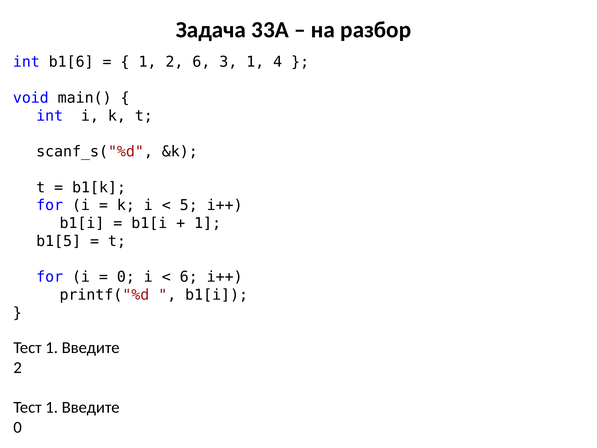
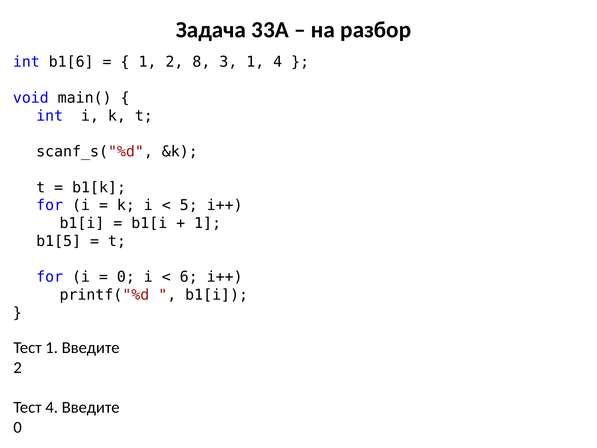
2 6: 6 -> 8 (201, 62)
1: 1 -> 4 (52, 407)
